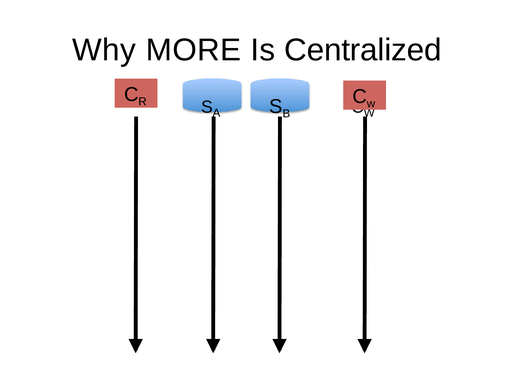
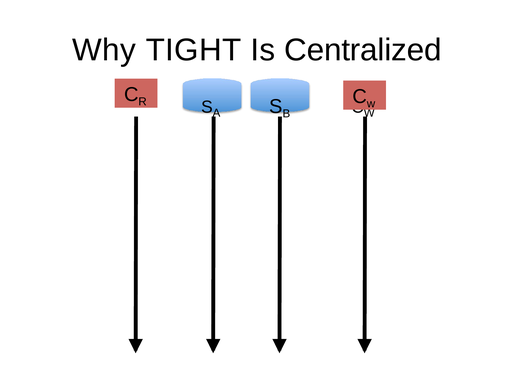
MORE: MORE -> TIGHT (194, 50)
